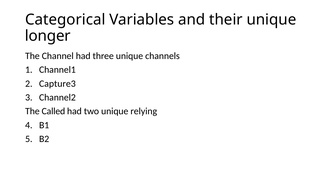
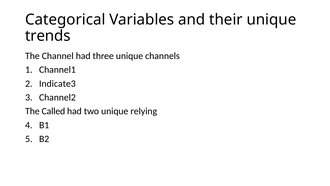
longer: longer -> trends (48, 36)
Capture3: Capture3 -> Indicate3 (57, 83)
